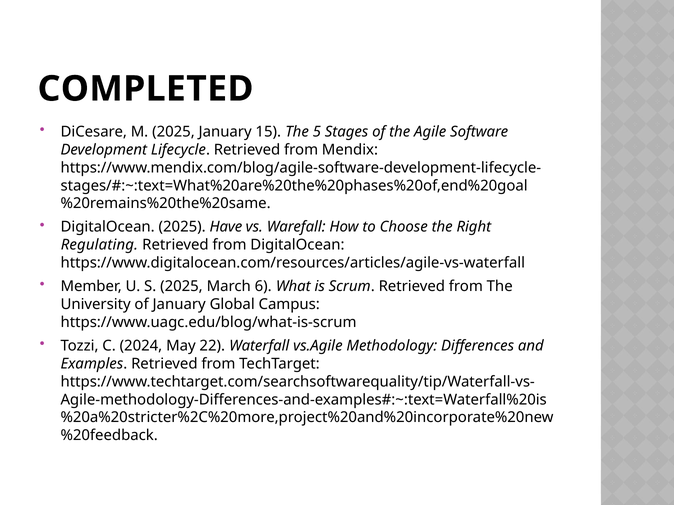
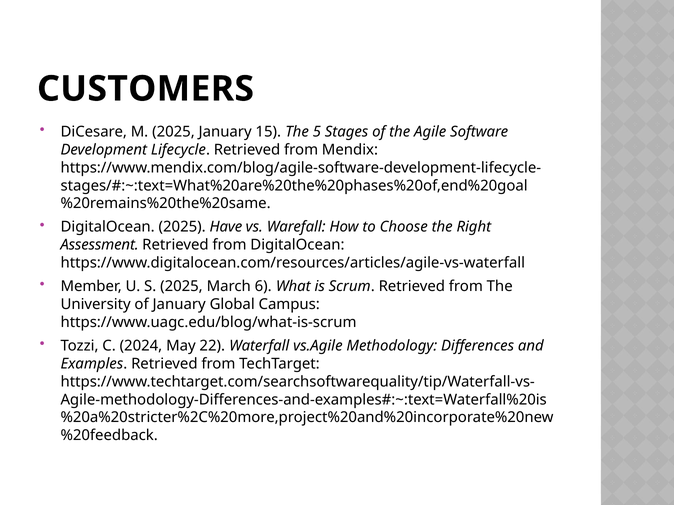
COMPLETED: COMPLETED -> CUSTOMERS (146, 89)
Regulating: Regulating -> Assessment (100, 245)
